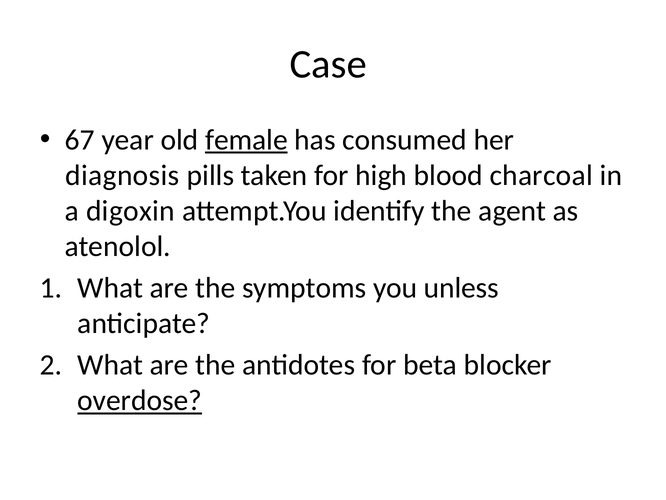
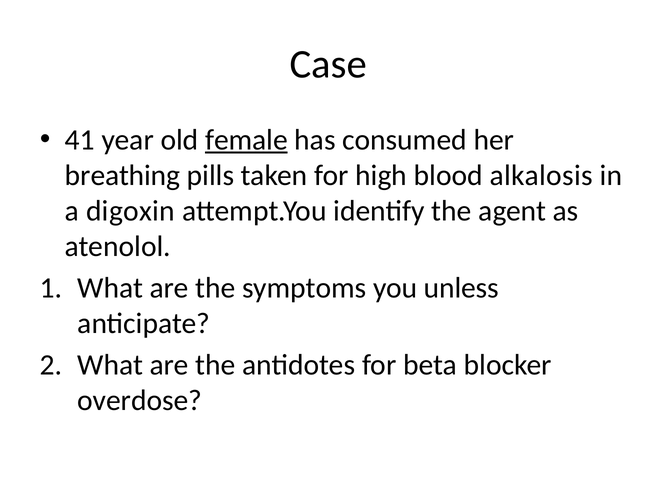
67: 67 -> 41 (80, 140)
diagnosis: diagnosis -> breathing (123, 175)
charcoal: charcoal -> alkalosis (541, 175)
overdose underline: present -> none (140, 400)
